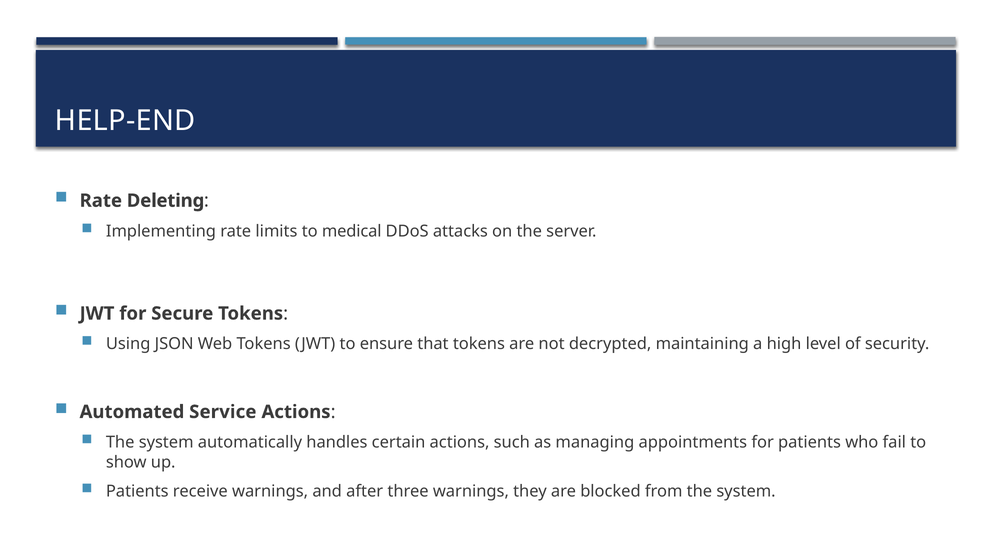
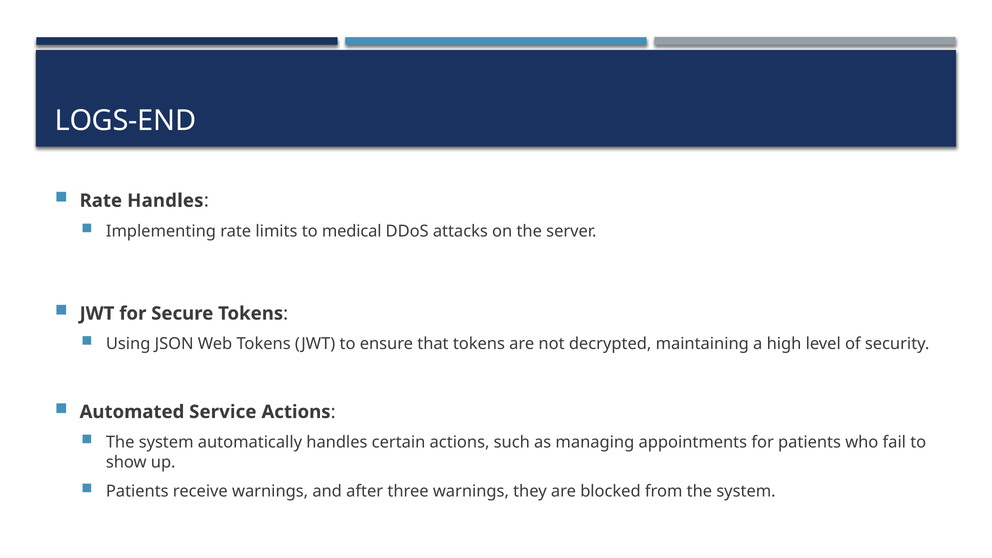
HELP-END: HELP-END -> LOGS-END (125, 121)
Rate Deleting: Deleting -> Handles (165, 201)
